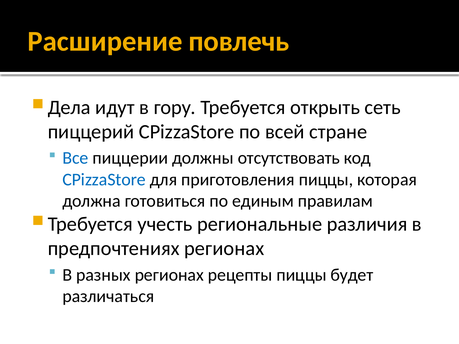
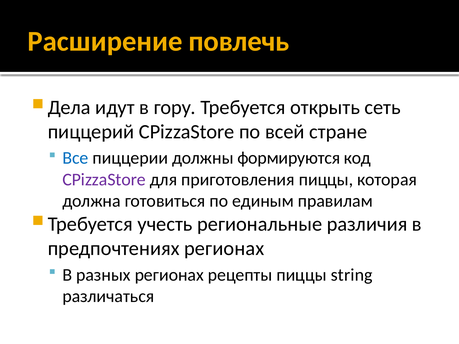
отсутствовать: отсутствовать -> формируются (289, 158)
CPizzaStore colour: blue -> purple (104, 180)
будет: будет -> string (352, 275)
